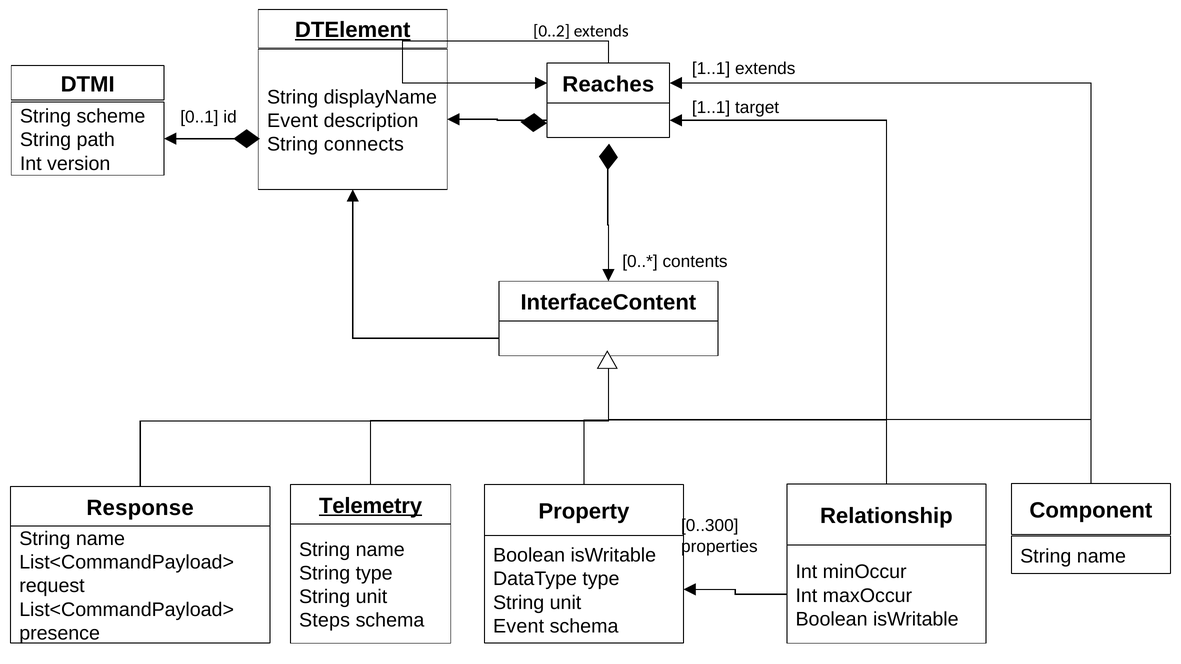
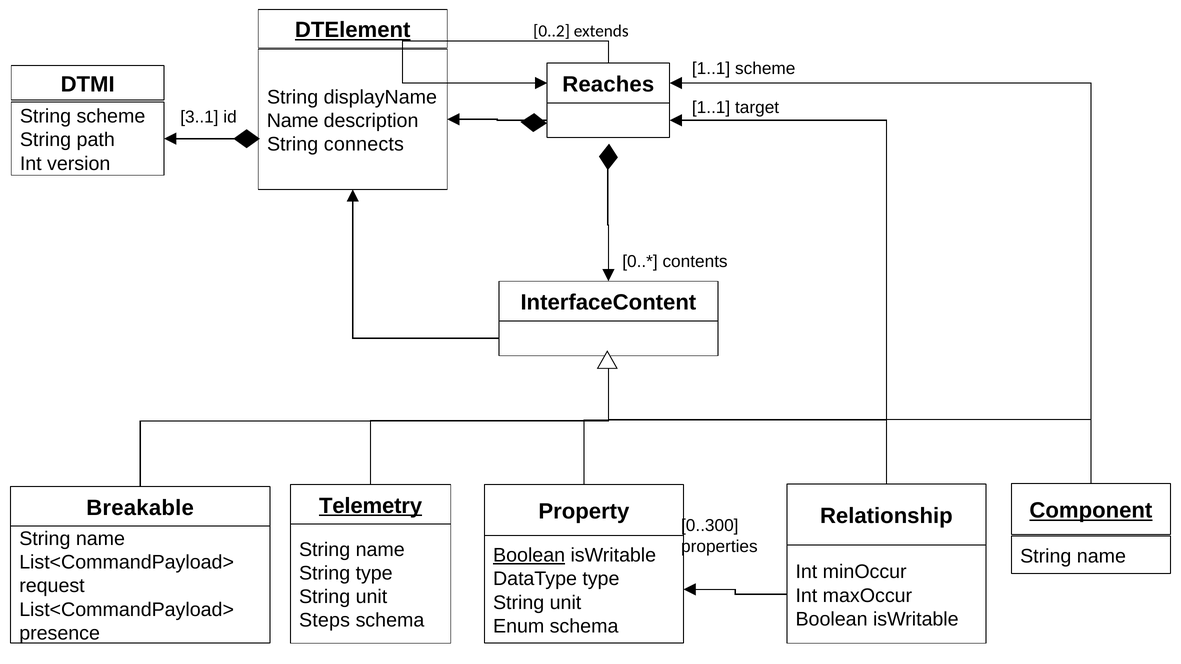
1..1 extends: extends -> scheme (765, 68)
0..1: 0..1 -> 3..1 (199, 117)
Event: Event -> Name (293, 121)
Response: Response -> Breakable (140, 508)
Component underline: none -> present (1091, 511)
Boolean underline: none -> present (529, 556)
Event: Event -> Enum (519, 626)
